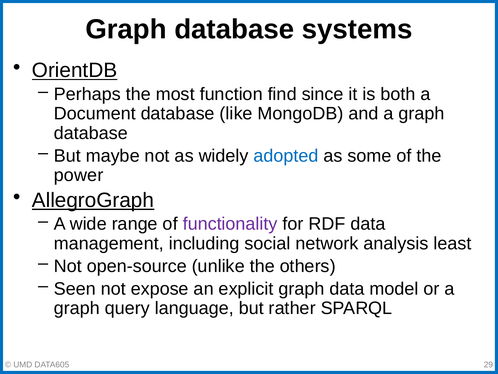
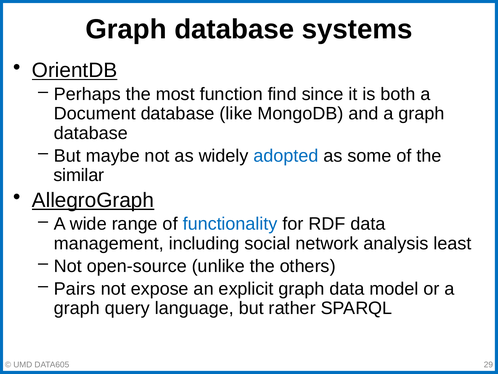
power: power -> similar (79, 175)
functionality colour: purple -> blue (230, 224)
Seen: Seen -> Pairs (75, 288)
